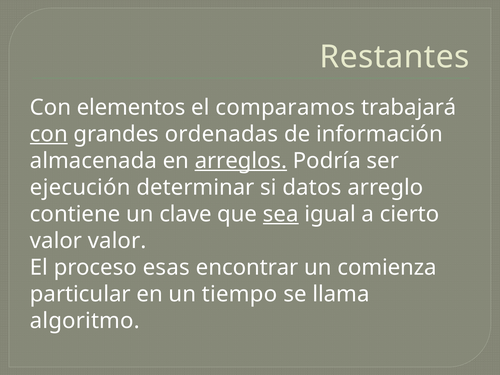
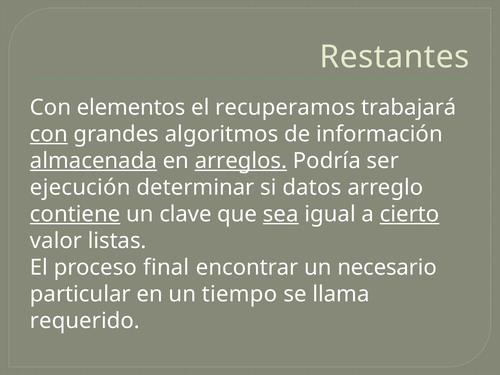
comparamos: comparamos -> recuperamos (285, 107)
ordenadas: ordenadas -> algoritmos (222, 134)
almacenada underline: none -> present (93, 161)
contiene underline: none -> present (75, 214)
cierto underline: none -> present (410, 214)
valor valor: valor -> listas (117, 241)
esas: esas -> final (166, 267)
comienza: comienza -> necesario (387, 267)
algoritmo: algoritmo -> requerido (85, 321)
